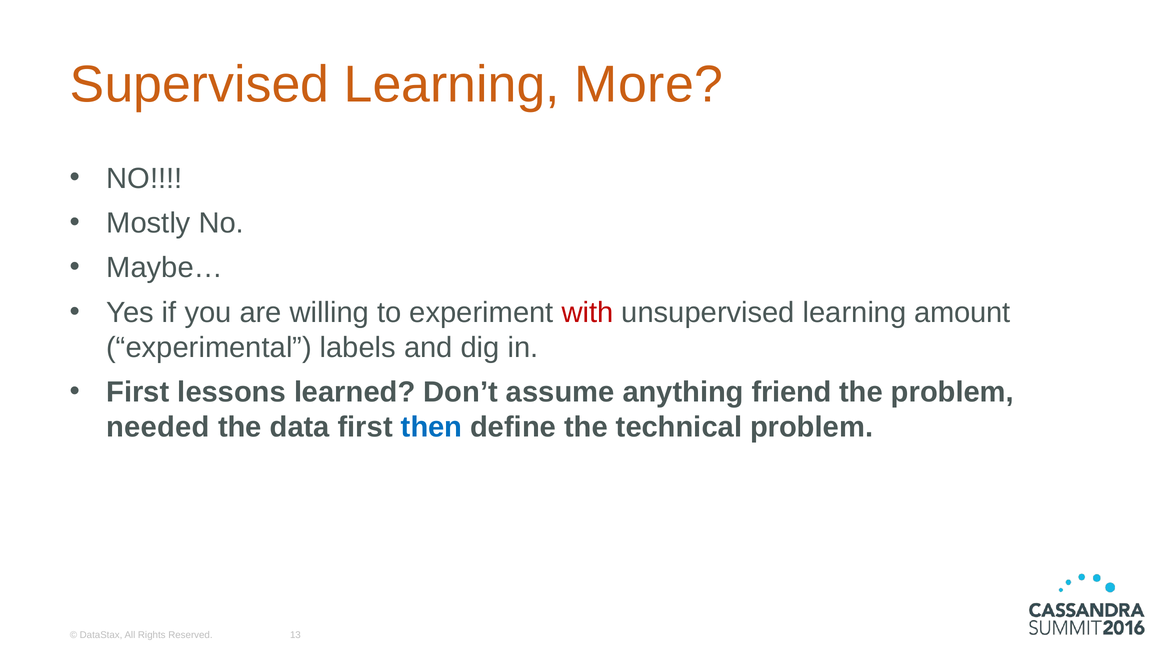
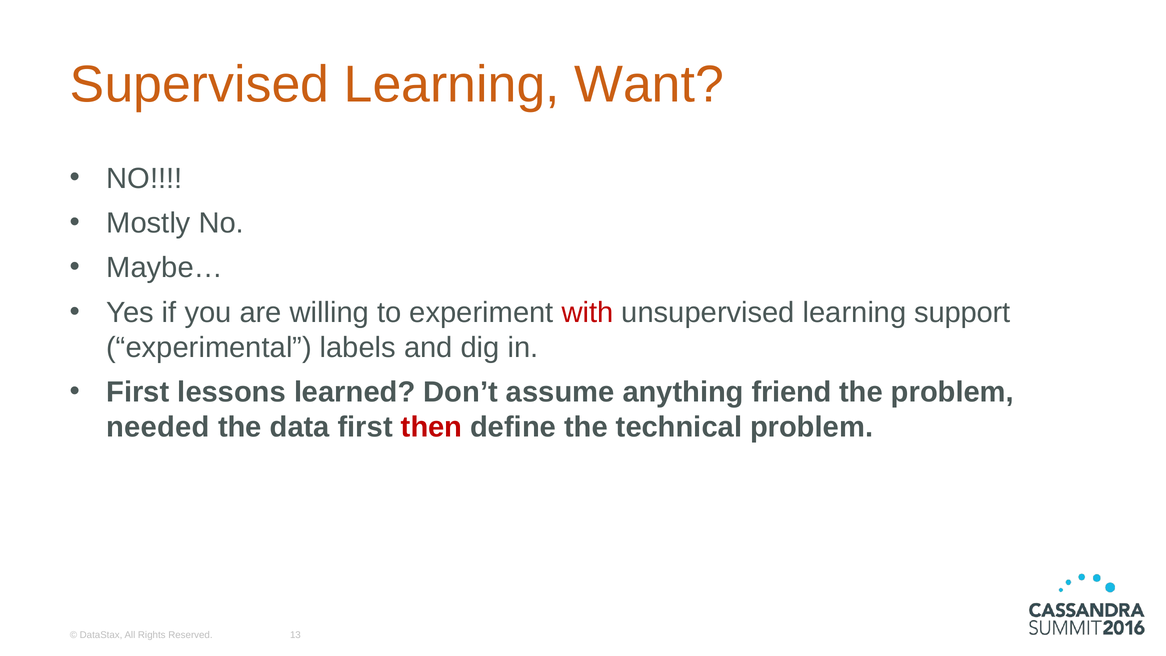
More: More -> Want (649, 84)
amount: amount -> support (962, 313)
then colour: blue -> red (432, 427)
